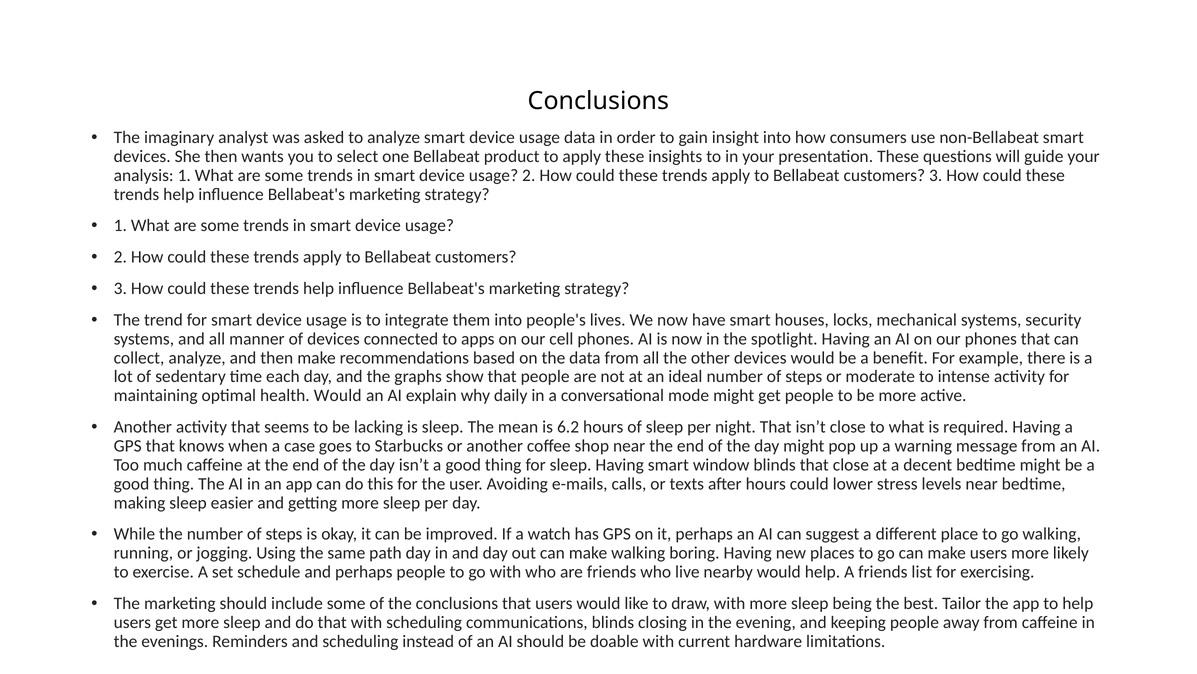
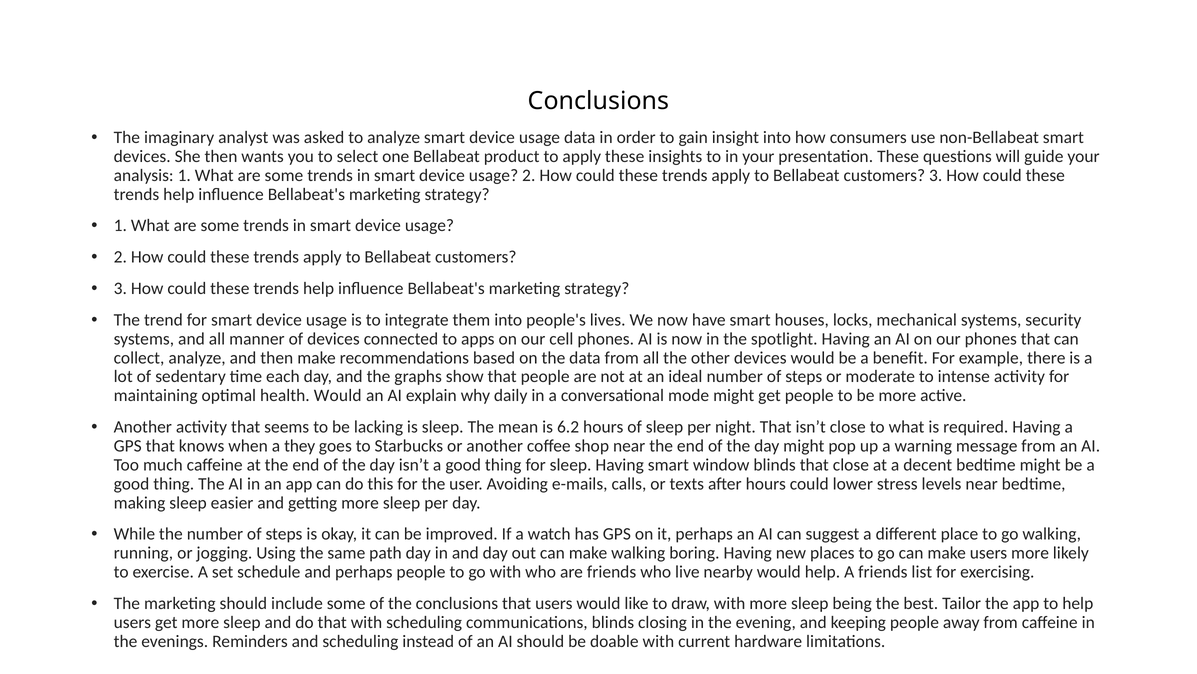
case: case -> they (300, 446)
